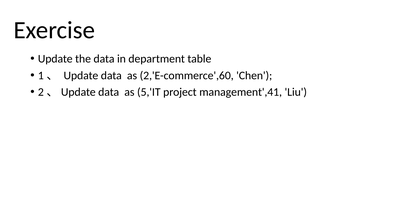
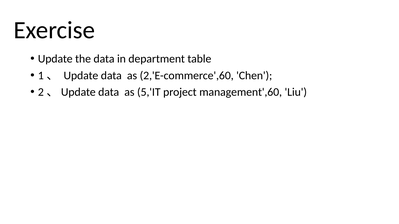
management',41: management',41 -> management',60 (241, 92)
